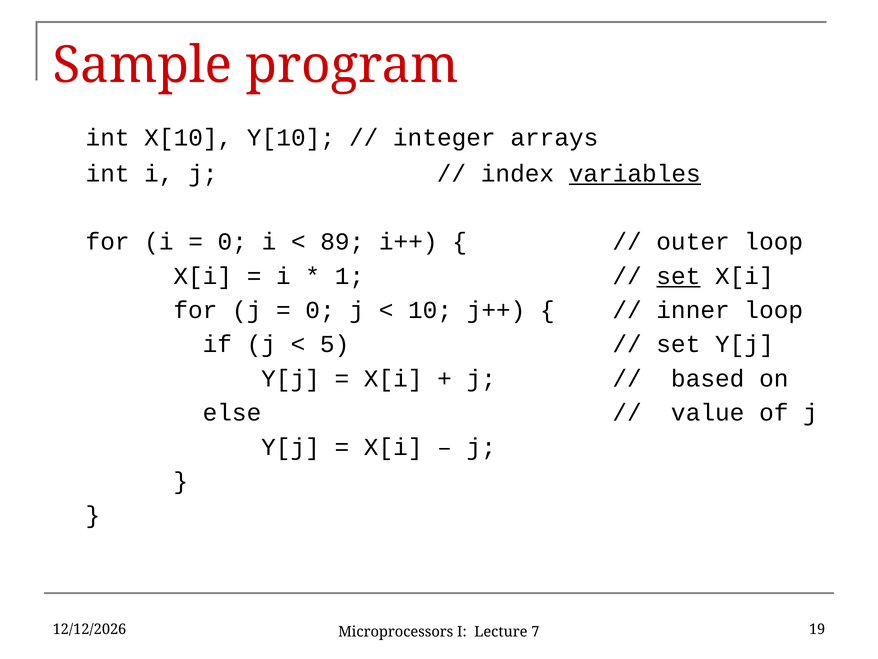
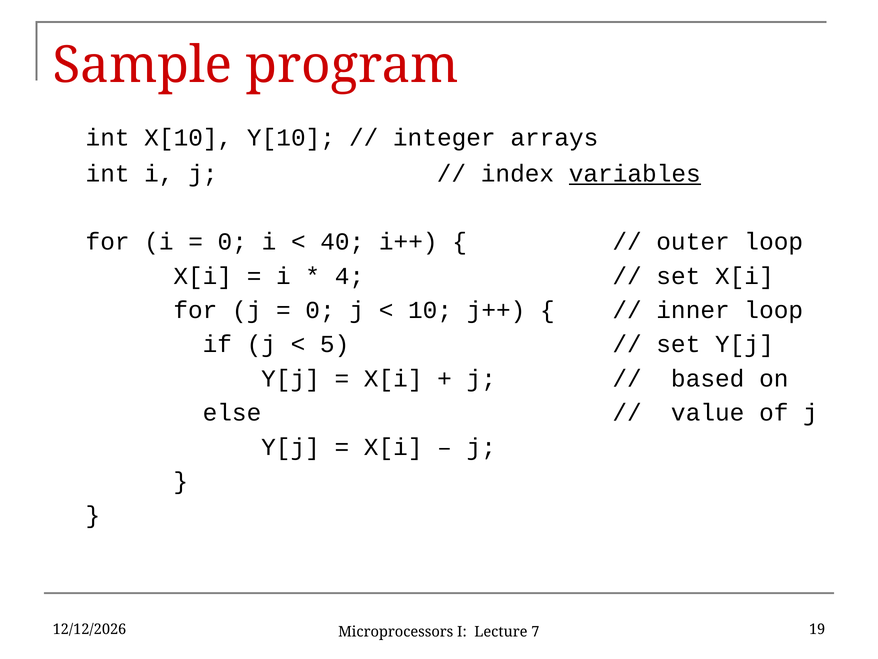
89: 89 -> 40 (342, 242)
1: 1 -> 4 (349, 276)
set underline: present -> none (678, 276)
